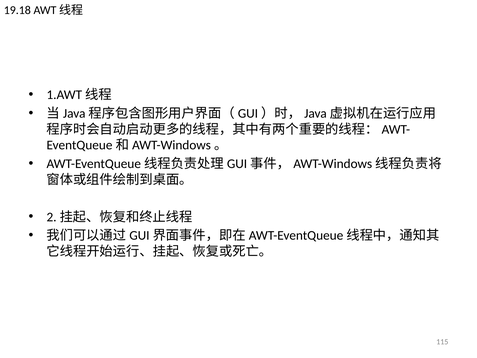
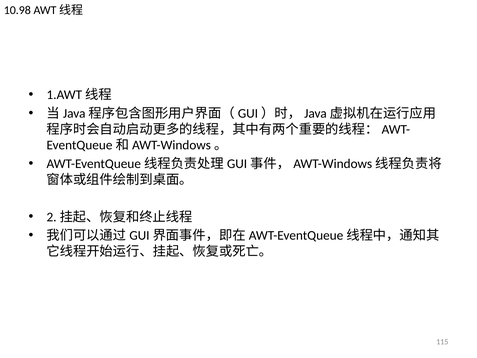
19.18: 19.18 -> 10.98 (17, 10)
